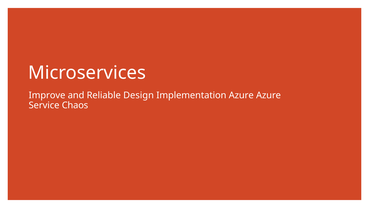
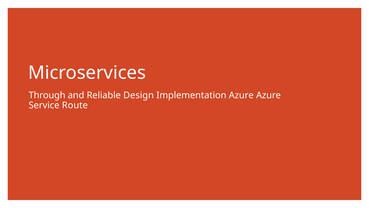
Improve: Improve -> Through (47, 95)
Chaos: Chaos -> Route (75, 105)
